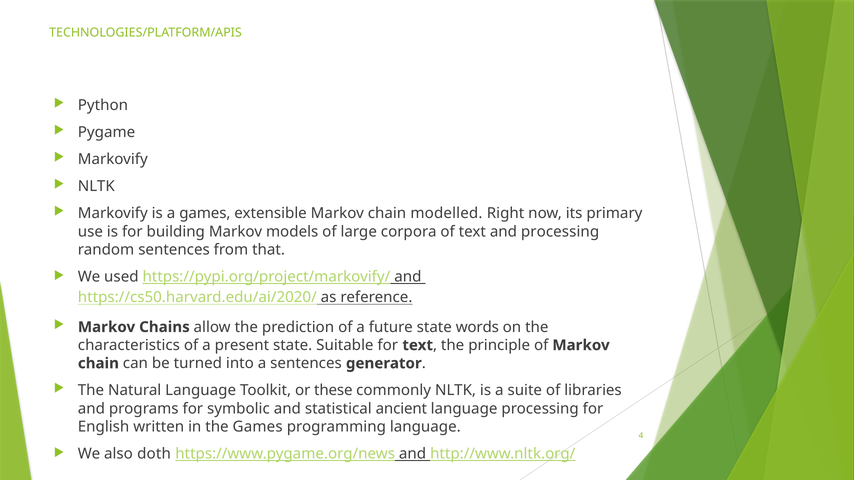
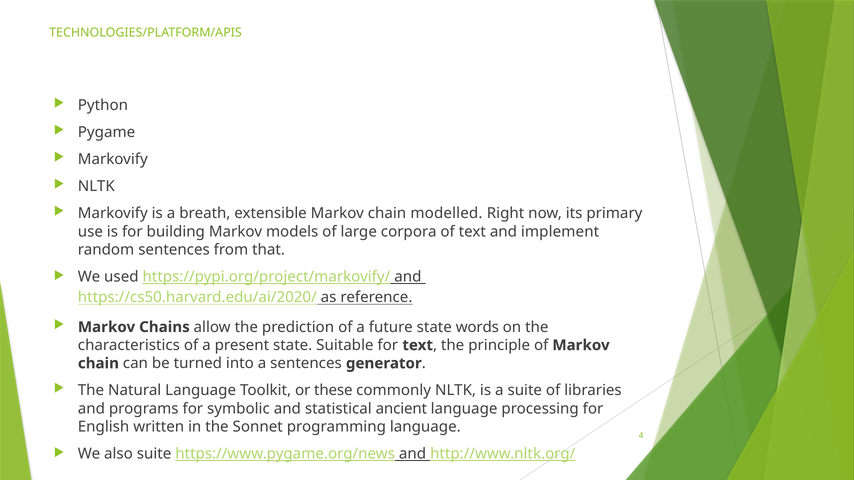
a games: games -> breath (205, 214)
and processing: processing -> implement (560, 232)
the Games: Games -> Sonnet (258, 427)
also doth: doth -> suite (154, 454)
